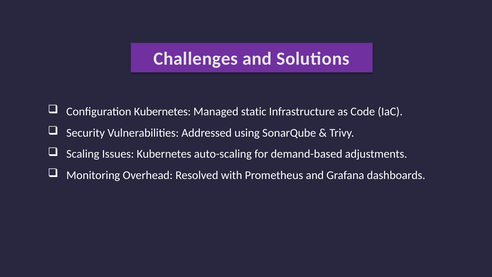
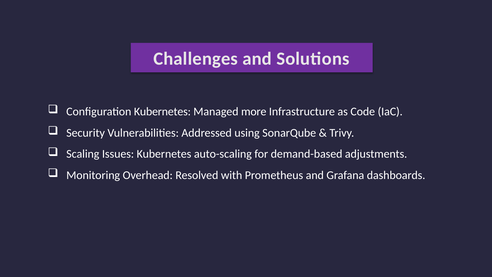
static: static -> more (254, 112)
